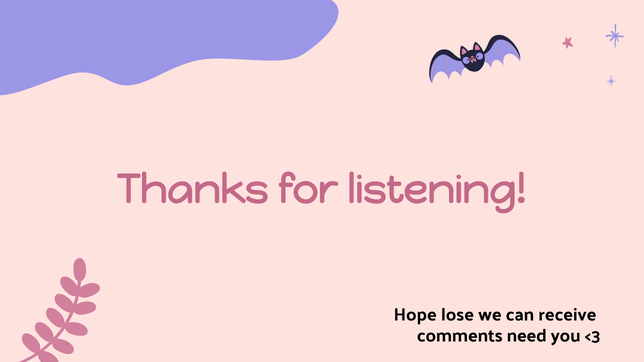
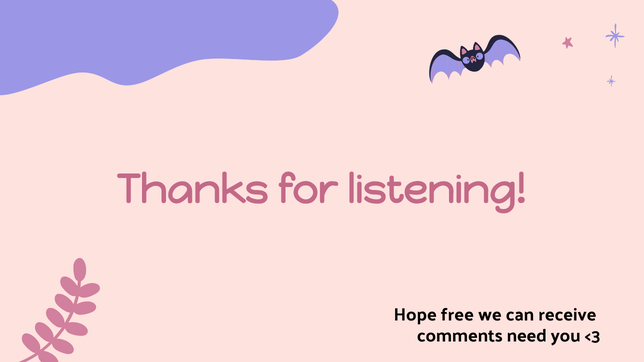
lose: lose -> free (457, 315)
